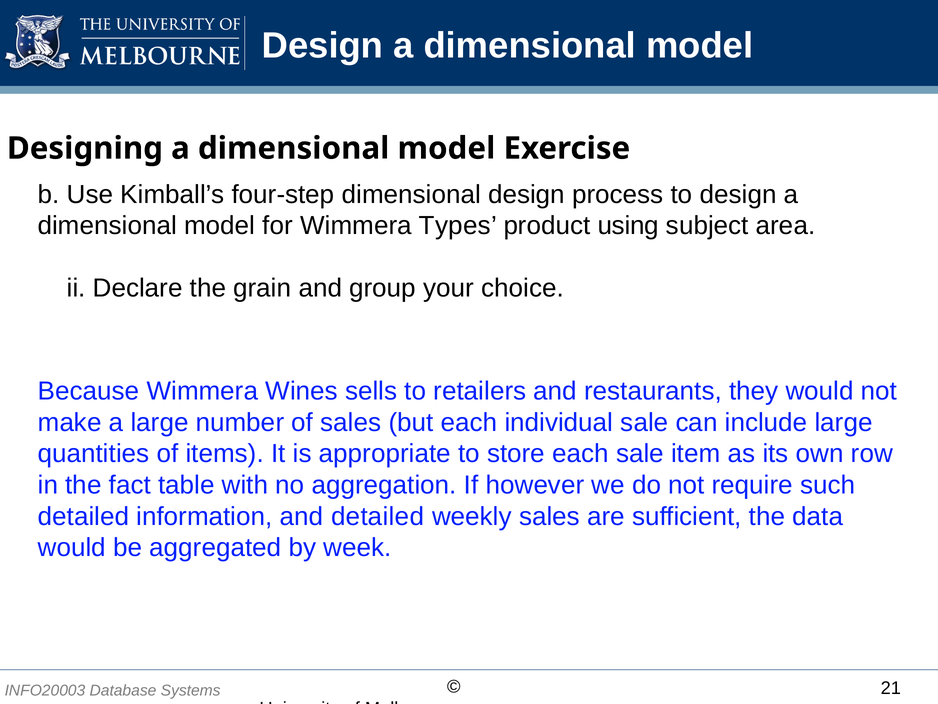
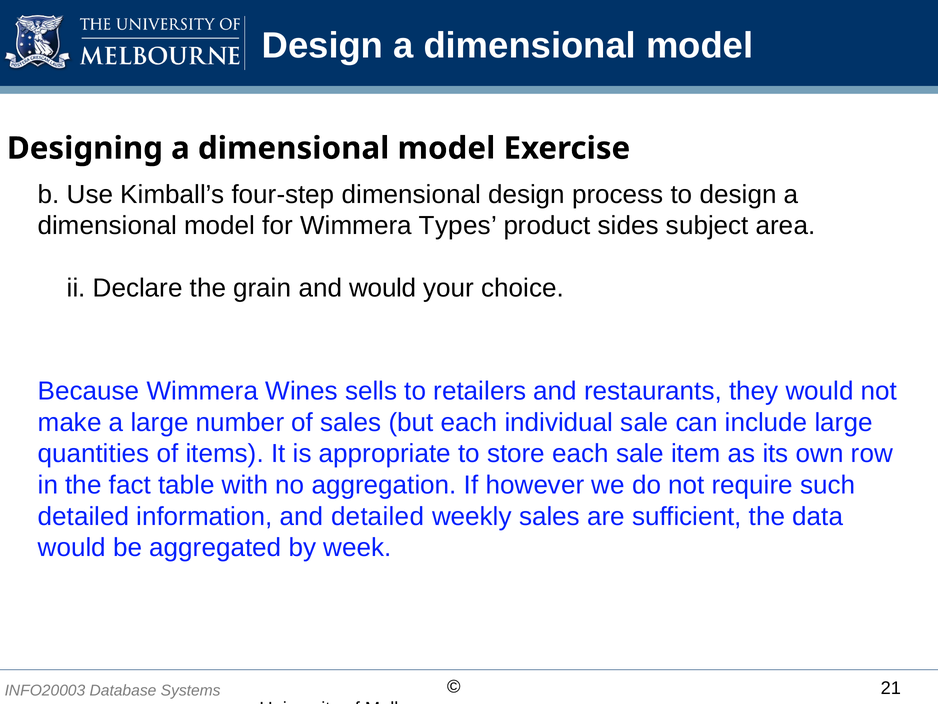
using: using -> sides (628, 226)
and group: group -> would (383, 288)
